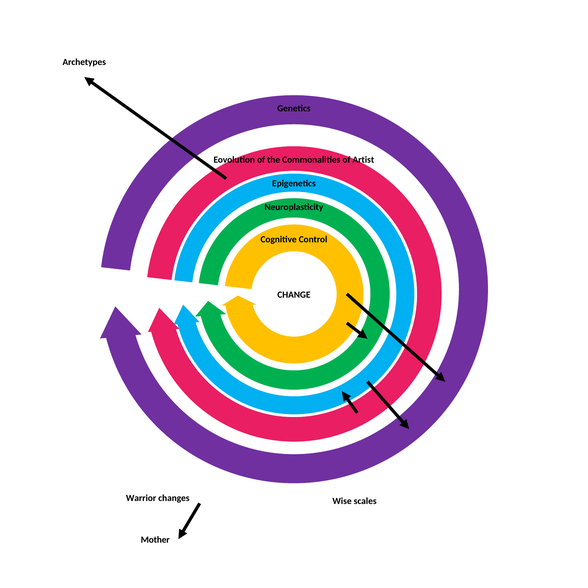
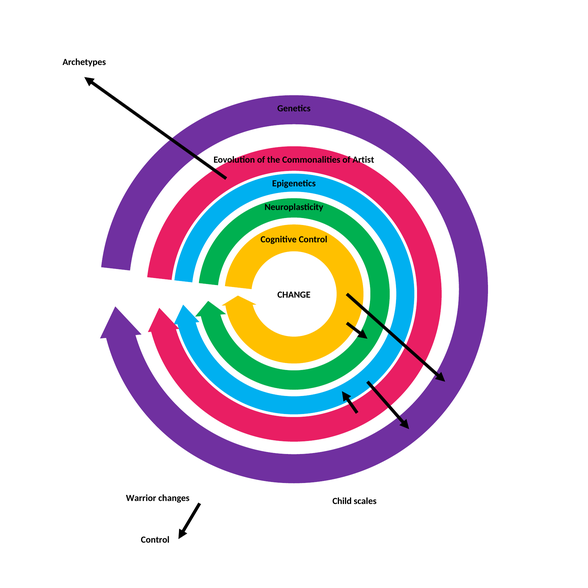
Wise: Wise -> Child (342, 501)
Mother: Mother -> Control (155, 540)
